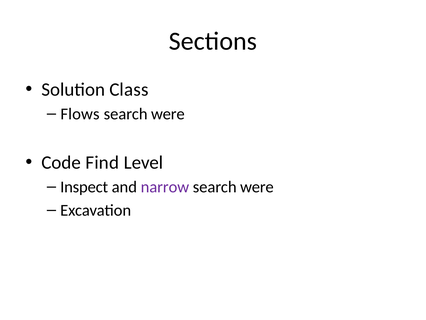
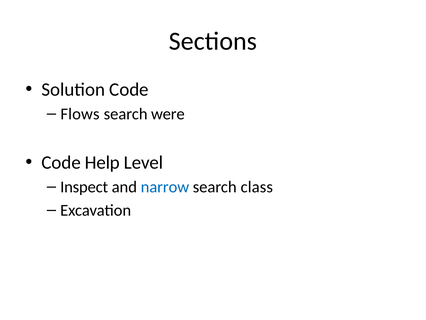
Solution Class: Class -> Code (129, 89)
Find: Find -> Help (102, 162)
narrow colour: purple -> blue (165, 187)
were: were -> class (257, 187)
